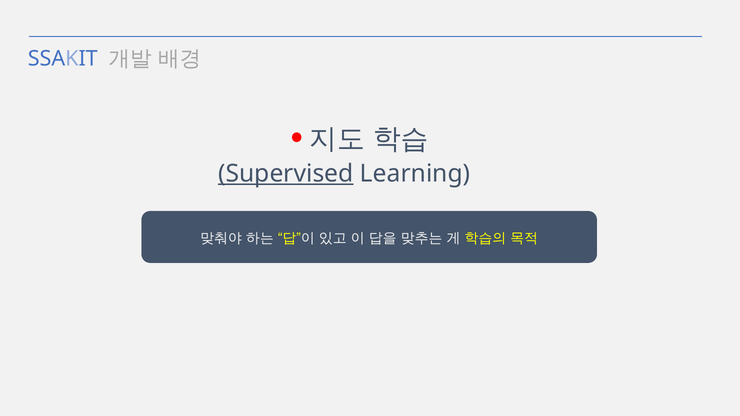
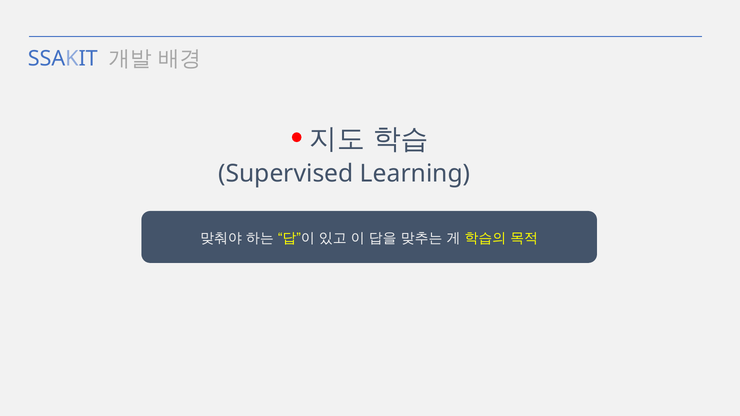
Supervised underline: present -> none (286, 174)
